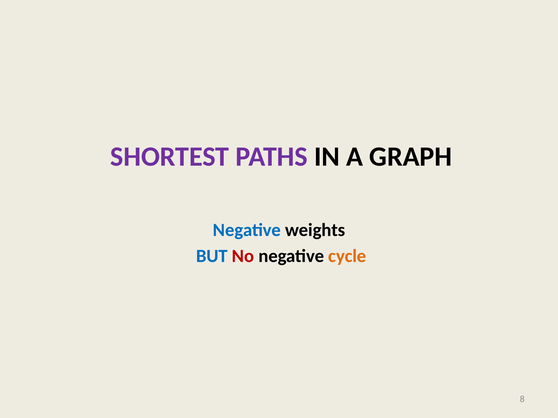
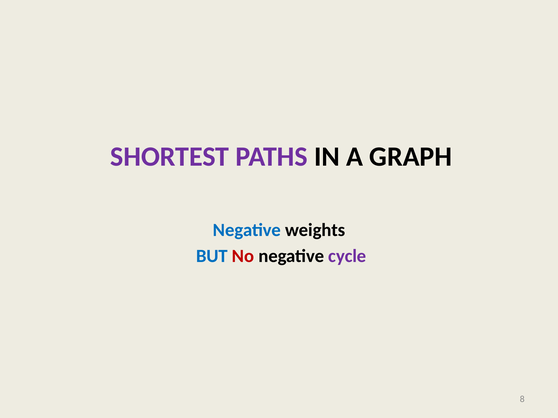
cycle colour: orange -> purple (347, 256)
